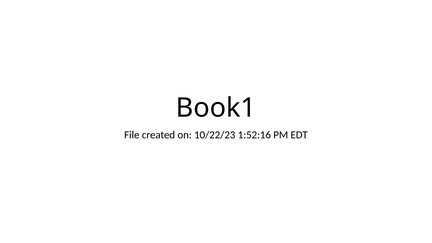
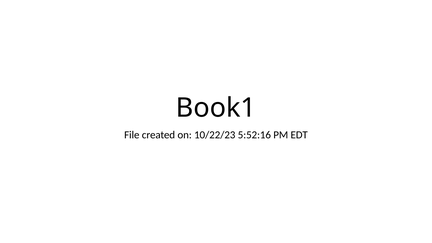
1:52:16: 1:52:16 -> 5:52:16 (254, 135)
